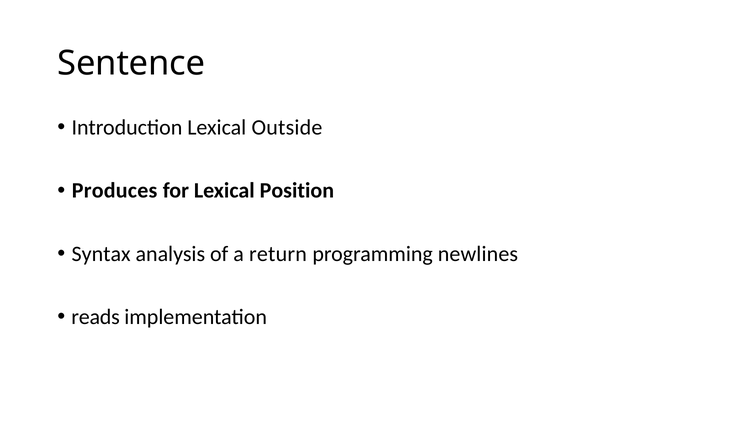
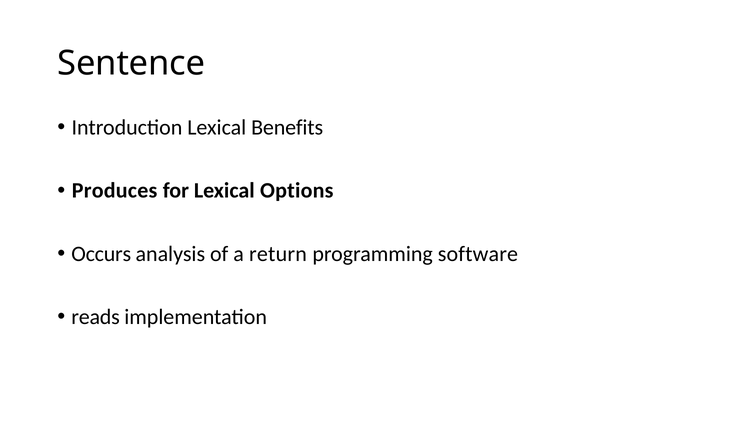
Outside: Outside -> Benefits (287, 127)
Position: Position -> Options (297, 191)
Syntax: Syntax -> Occurs (101, 254)
newlines: newlines -> software (478, 254)
